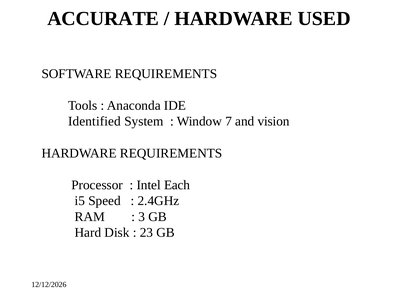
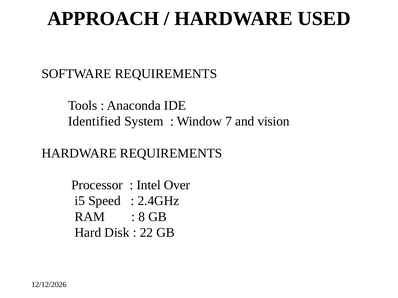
ACCURATE: ACCURATE -> APPROACH (103, 19)
Each: Each -> Over (177, 185)
3: 3 -> 8 (142, 217)
23: 23 -> 22 (146, 233)
